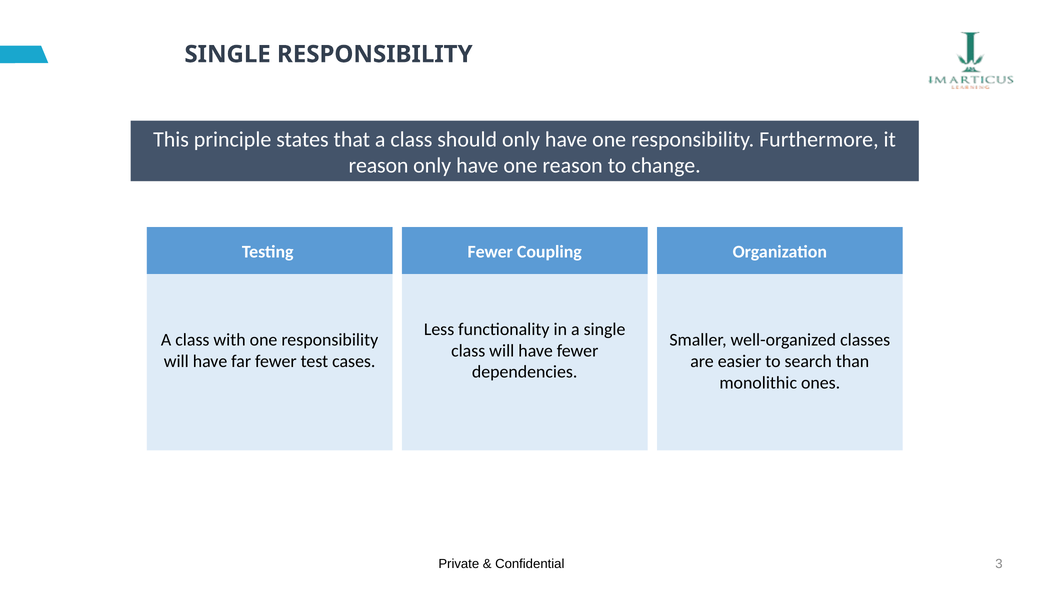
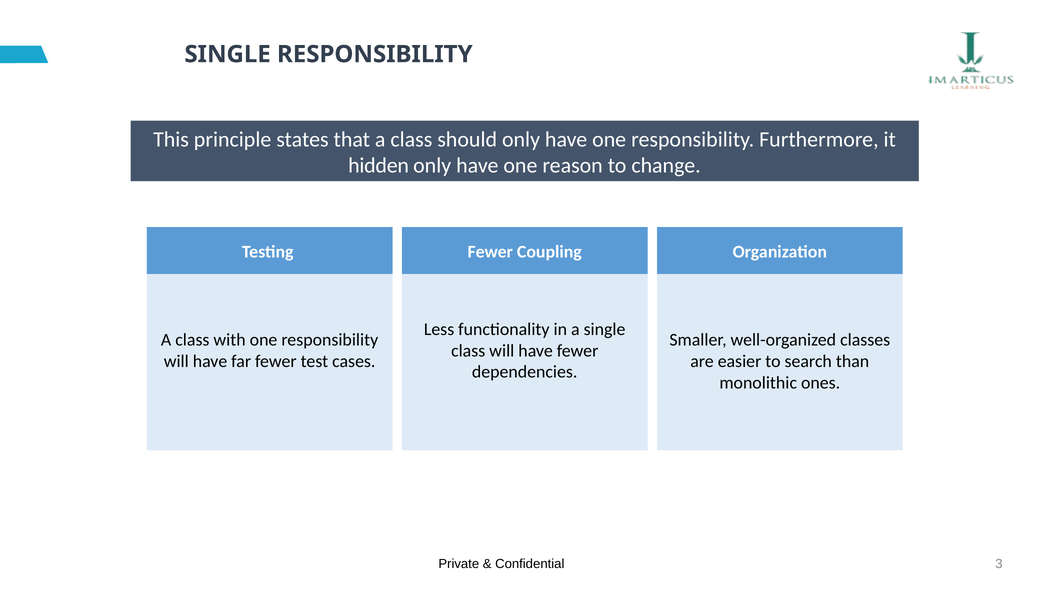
reason: reason -> hidden (379, 166)
